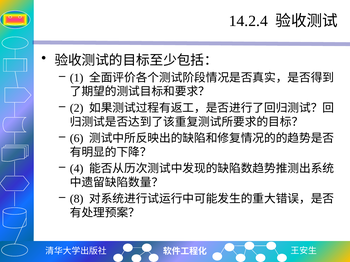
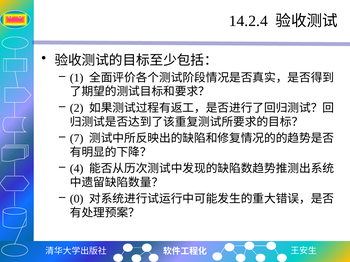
6: 6 -> 7 (77, 138)
8: 8 -> 0 (77, 199)
